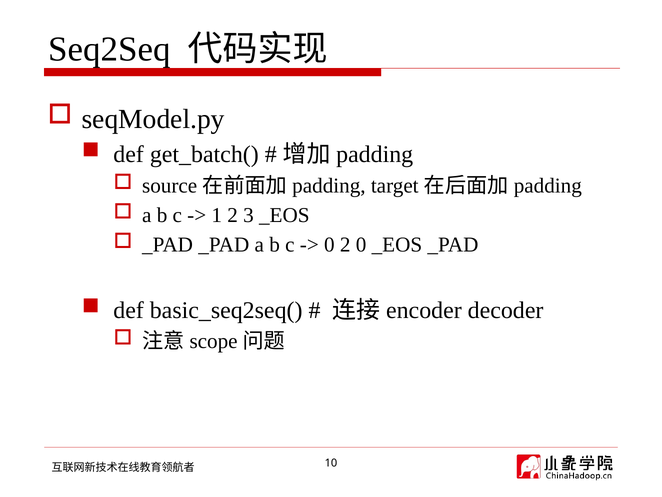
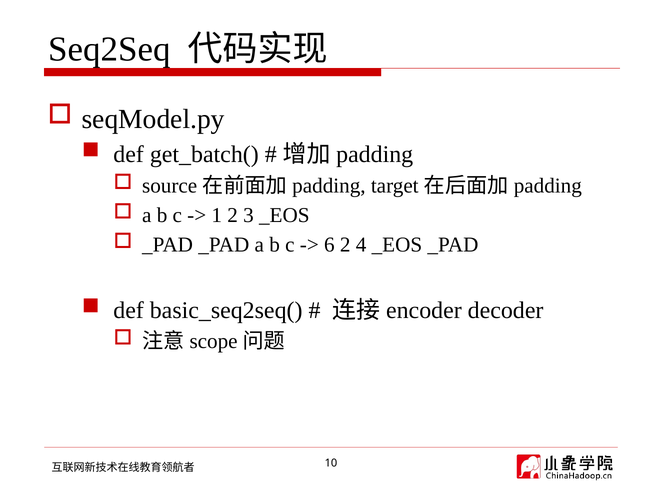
0: 0 -> 6 (329, 245)
2 0: 0 -> 4 (361, 245)
